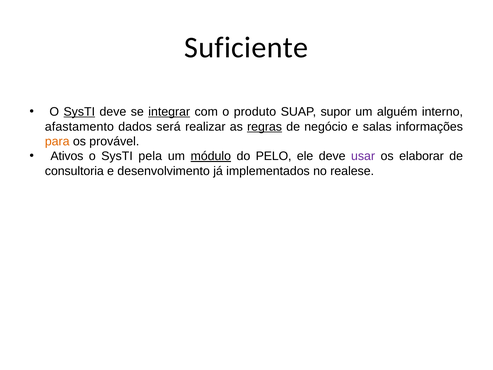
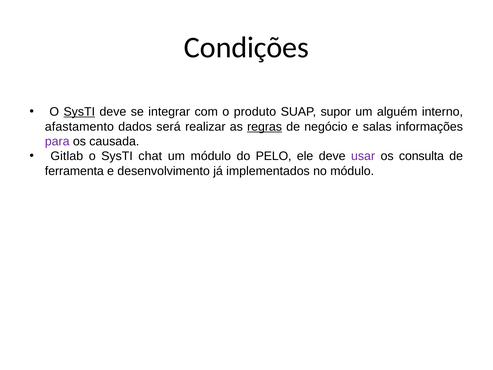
Suficiente: Suficiente -> Condições (246, 48)
integrar underline: present -> none (169, 112)
para colour: orange -> purple (57, 141)
provável: provável -> causada (114, 141)
Ativos: Ativos -> Gitlab (67, 156)
pela: pela -> chat (150, 156)
módulo underline: present -> none (211, 156)
elaborar: elaborar -> consulta (422, 156)
consultoria: consultoria -> ferramenta (74, 171)
no realese: realese -> módulo (352, 171)
